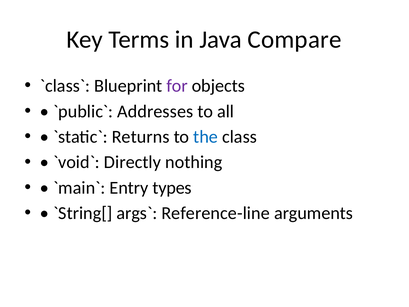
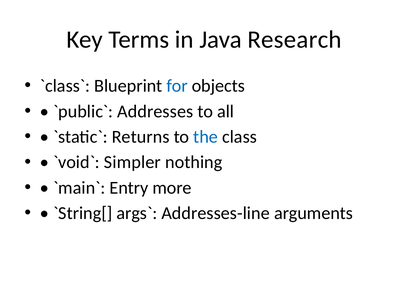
Compare: Compare -> Research (295, 40)
for colour: purple -> blue (177, 86)
Directly: Directly -> Simpler (132, 162)
types: types -> more (172, 188)
Reference-line: Reference-line -> Addresses-line (216, 213)
